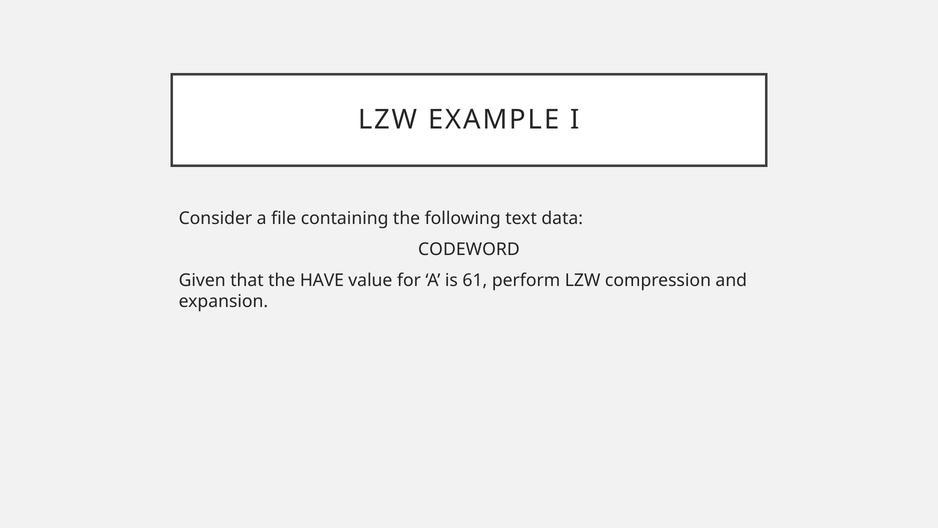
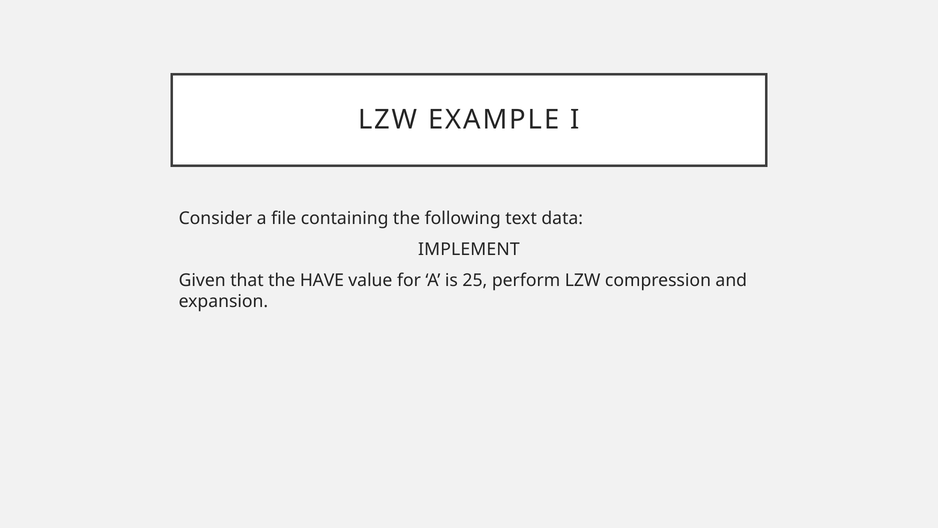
CODEWORD: CODEWORD -> IMPLEMENT (469, 249)
61: 61 -> 25 (475, 280)
